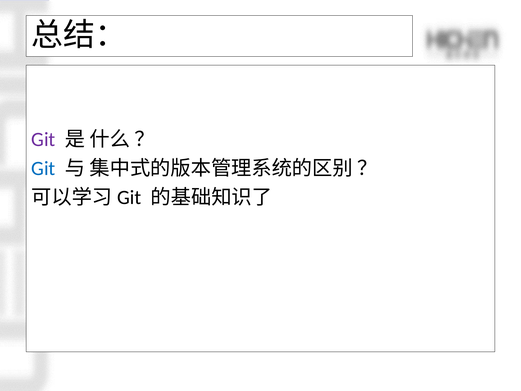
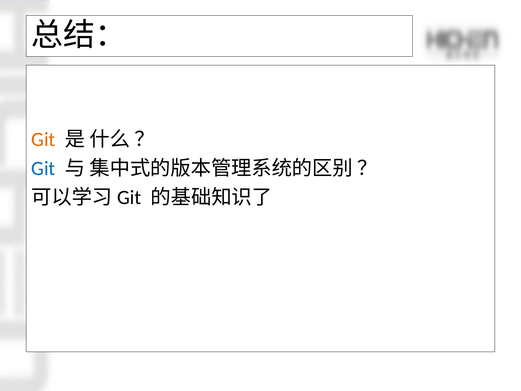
Git colour: purple -> orange (43, 139)
